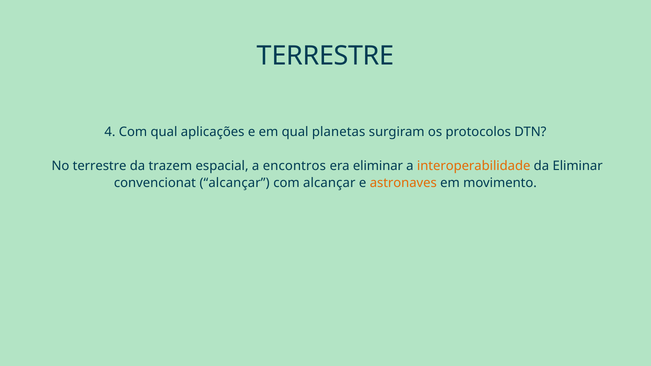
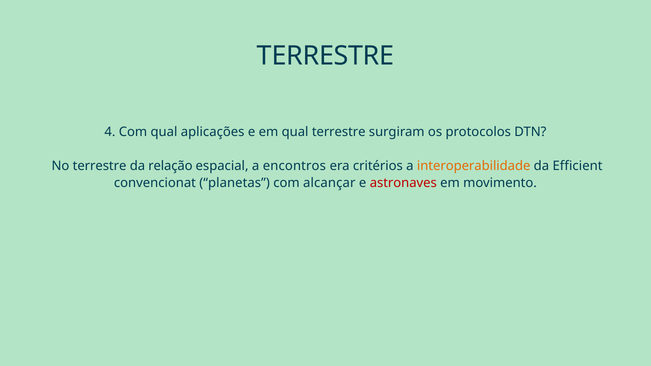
qual planetas: planetas -> terrestre (339, 132)
trazem: trazem -> relação (170, 166)
era eliminar: eliminar -> critérios (378, 166)
da Eliminar: Eliminar -> Efficient (578, 166)
convencionat alcançar: alcançar -> planetas (235, 183)
astronaves colour: orange -> red (403, 183)
